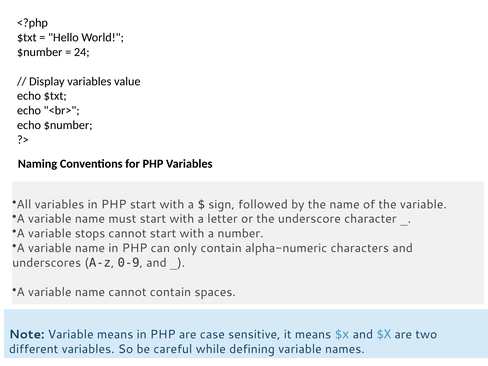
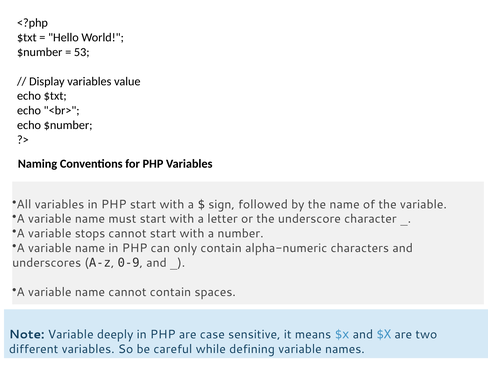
24: 24 -> 53 (82, 52)
Variable means: means -> deeply (115, 335)
